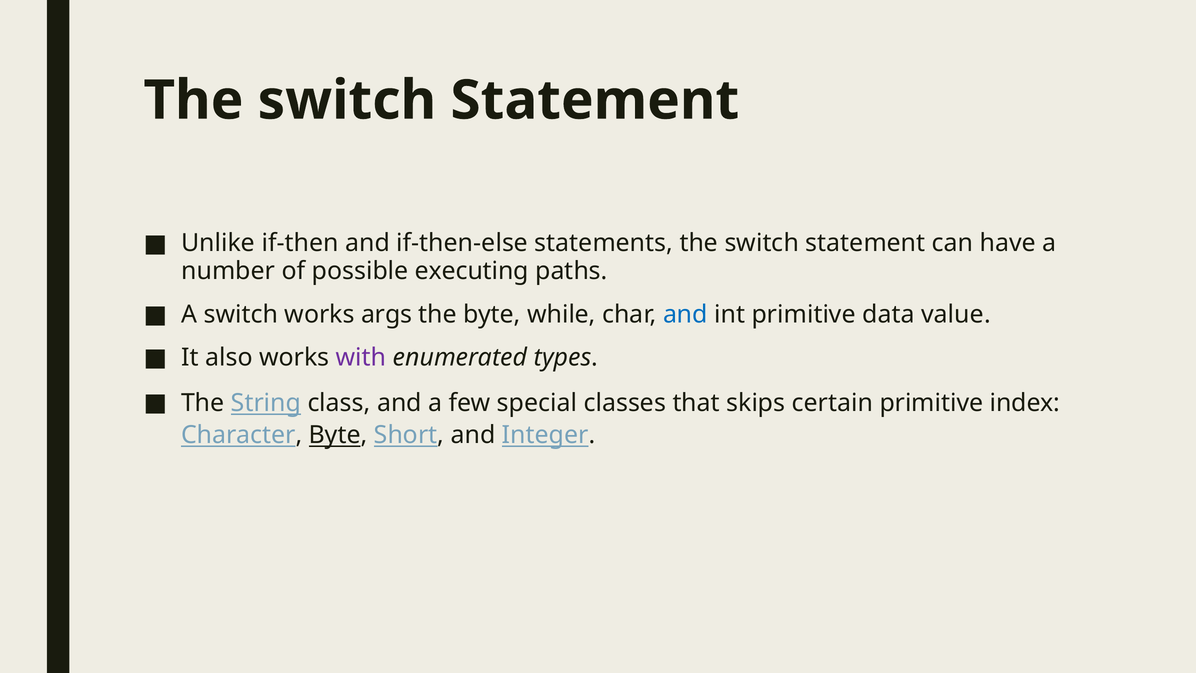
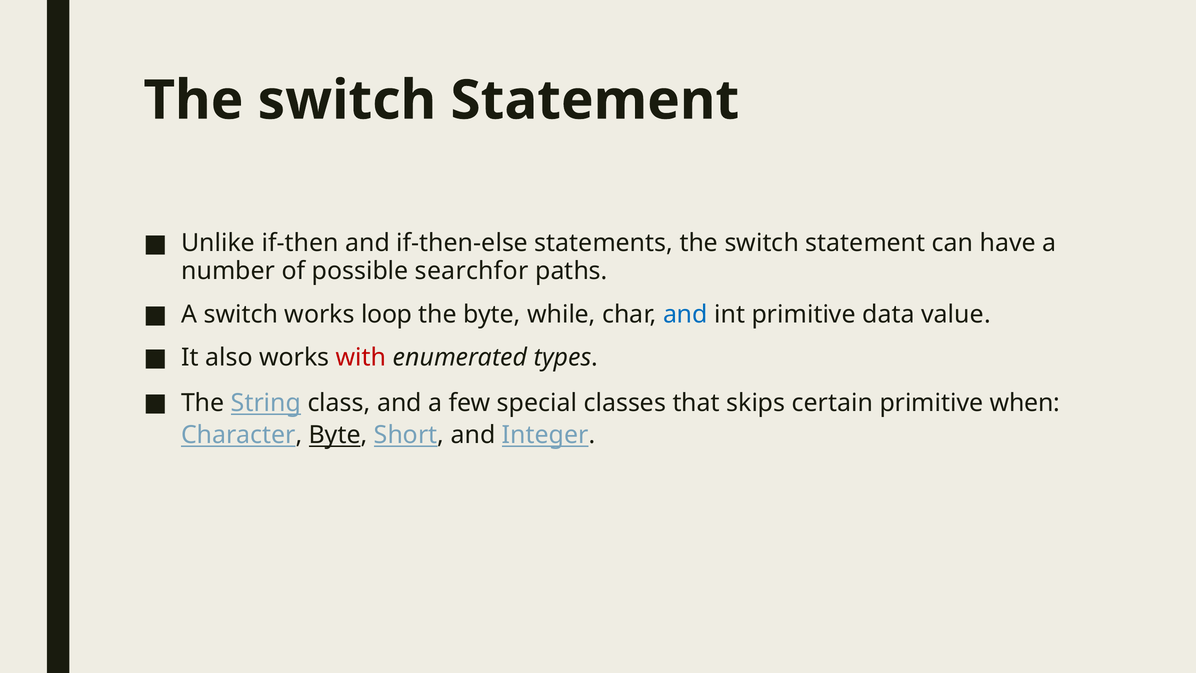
executing: executing -> searchfor (472, 271)
args: args -> loop (387, 314)
with colour: purple -> red (361, 357)
index: index -> when (1025, 403)
